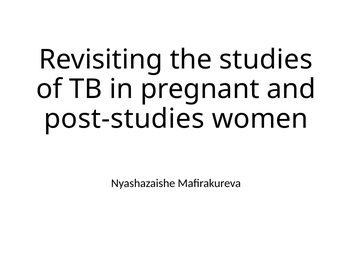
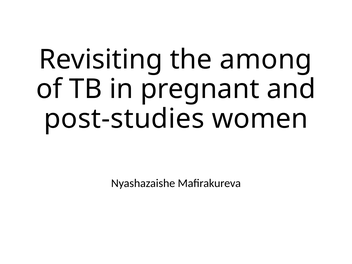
studies: studies -> among (266, 60)
